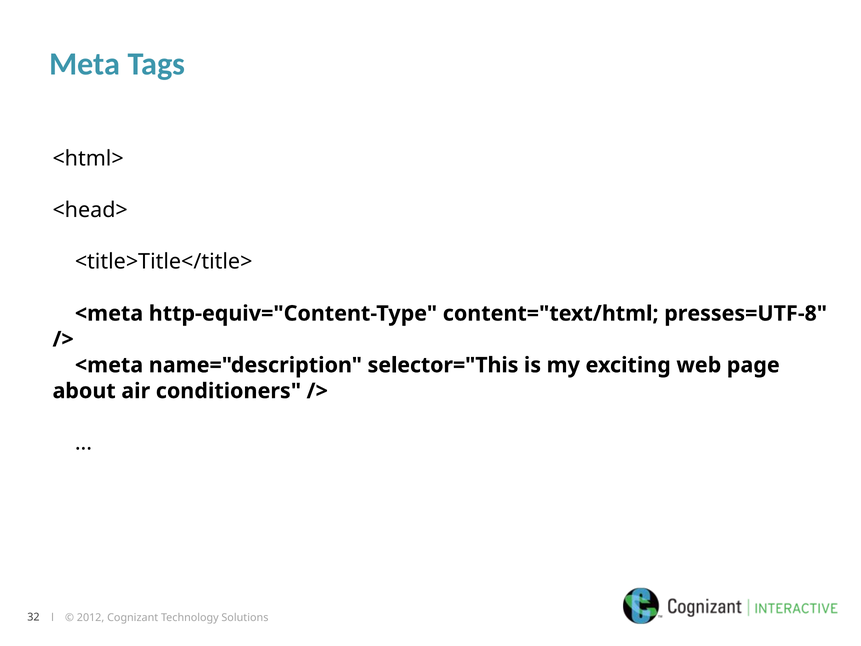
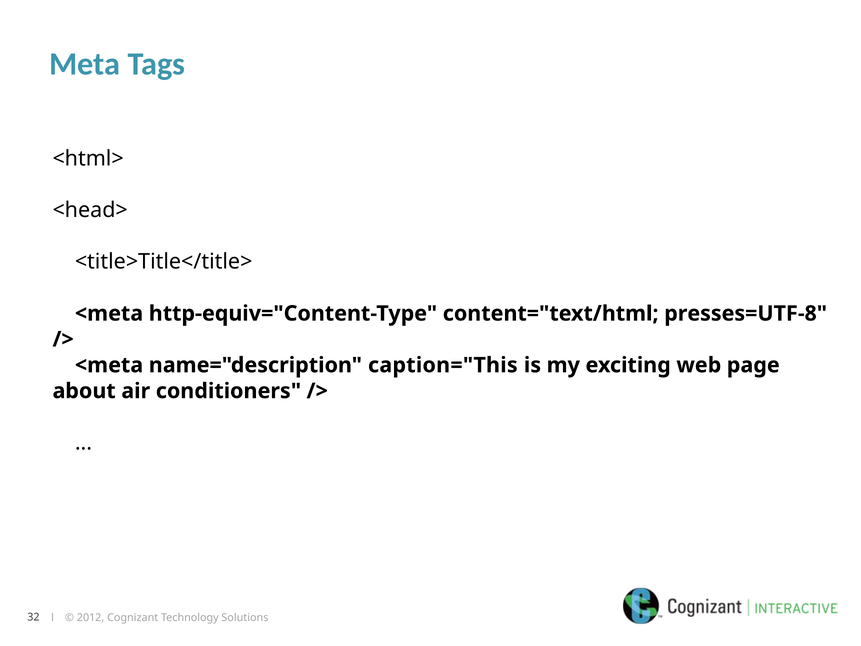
selector="This: selector="This -> caption="This (443, 365)
